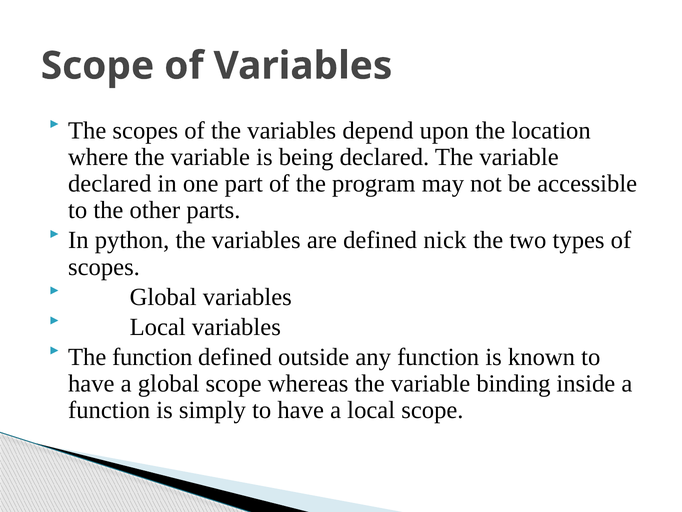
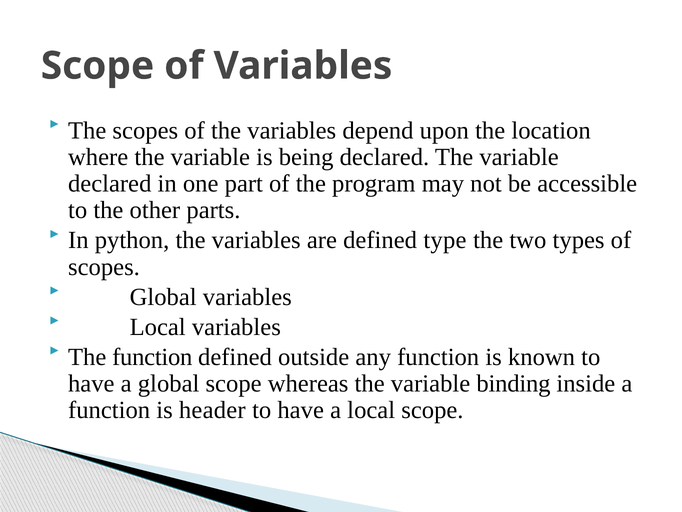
nick: nick -> type (445, 240)
simply: simply -> header (212, 410)
